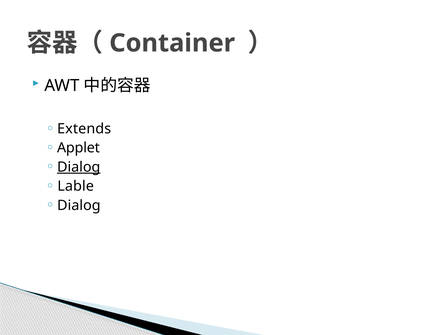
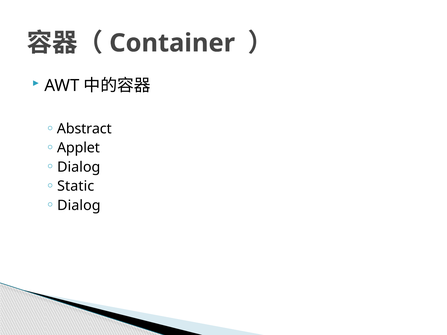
Extends: Extends -> Abstract (84, 129)
Dialog underline: present -> none (79, 167)
Lable: Lable -> Static (76, 186)
